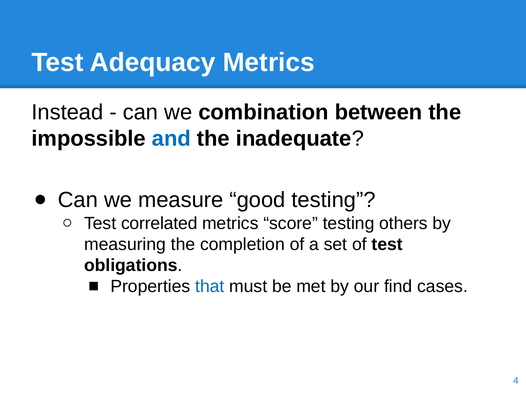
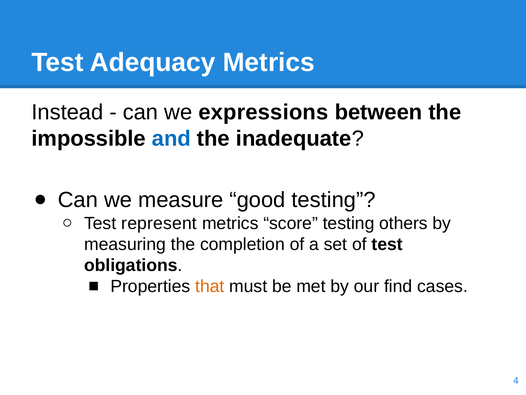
combination: combination -> expressions (263, 112)
correlated: correlated -> represent (159, 223)
that colour: blue -> orange (210, 286)
